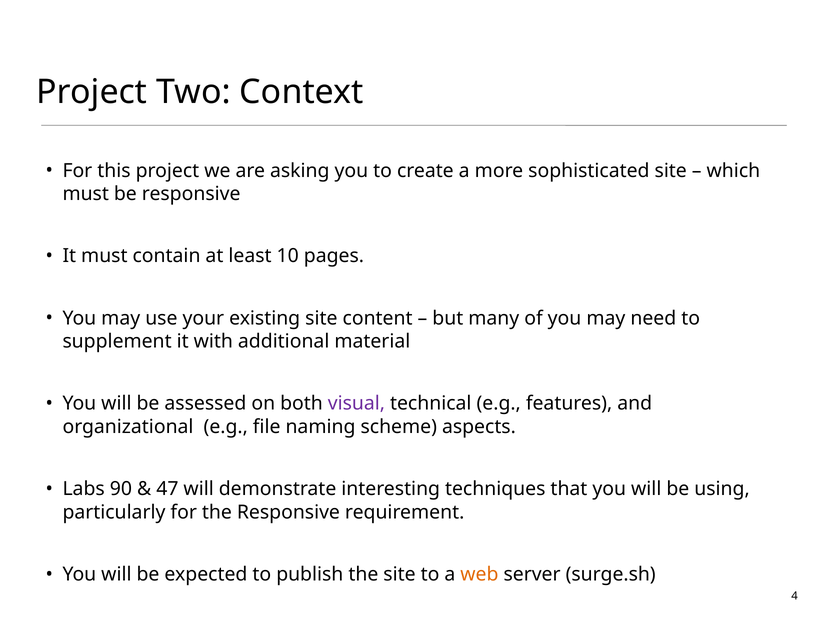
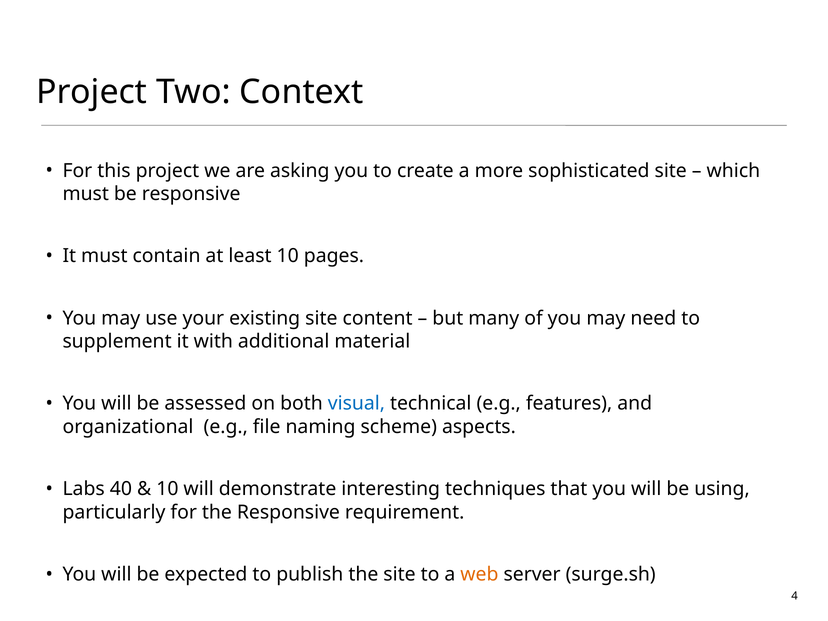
visual colour: purple -> blue (356, 404)
90: 90 -> 40 (121, 489)
47: 47 -> 10 (167, 489)
